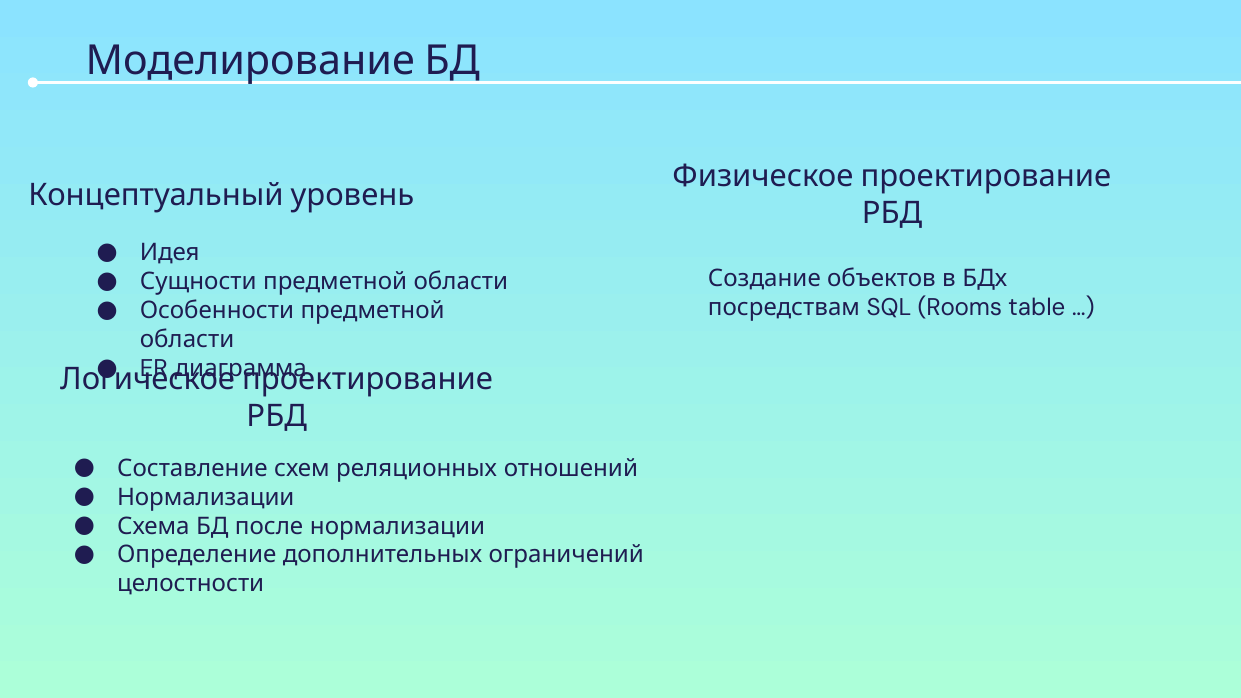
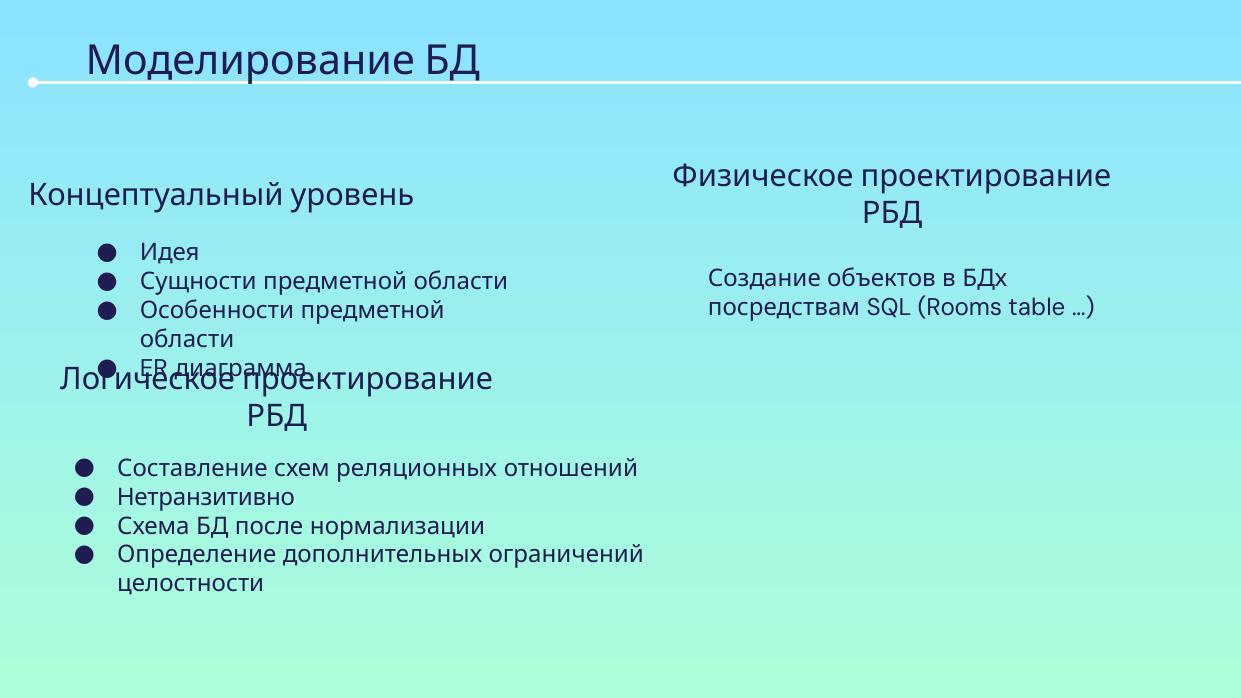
Нормализации: Нормализации -> Нетранзитивно (206, 497)
